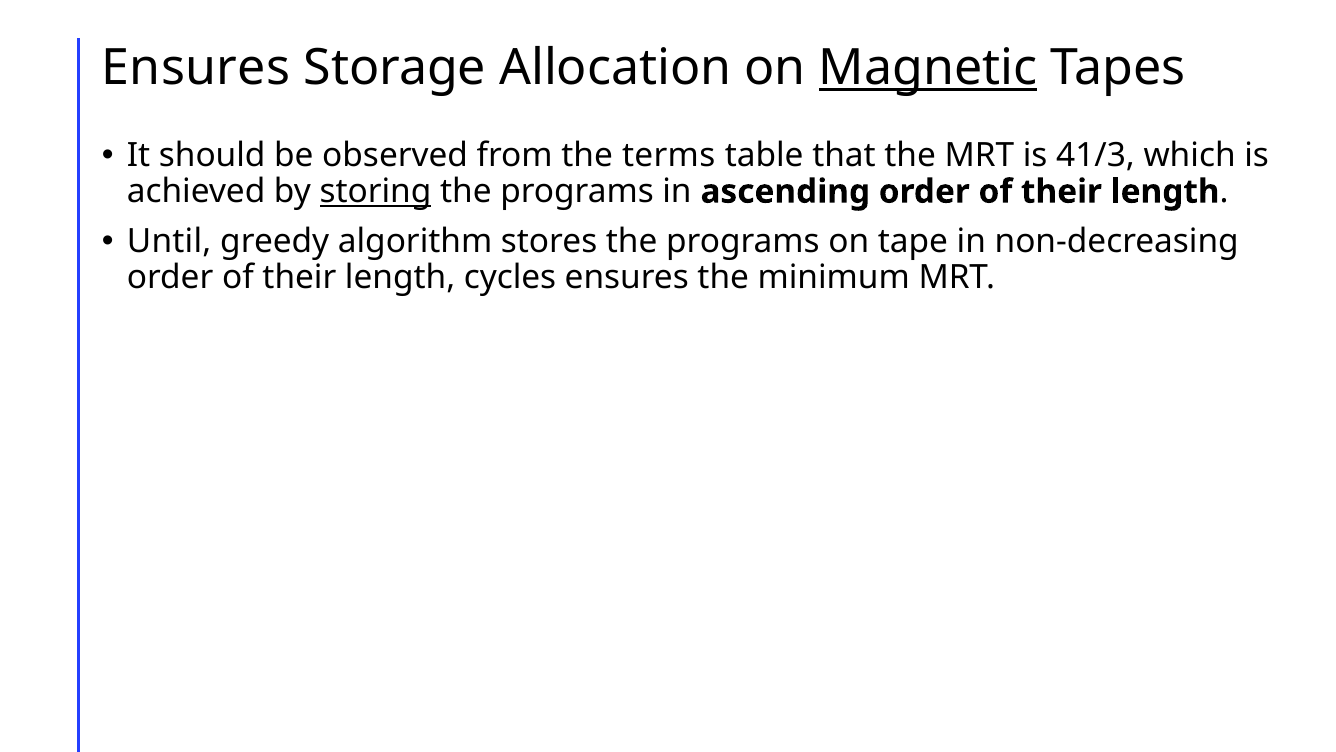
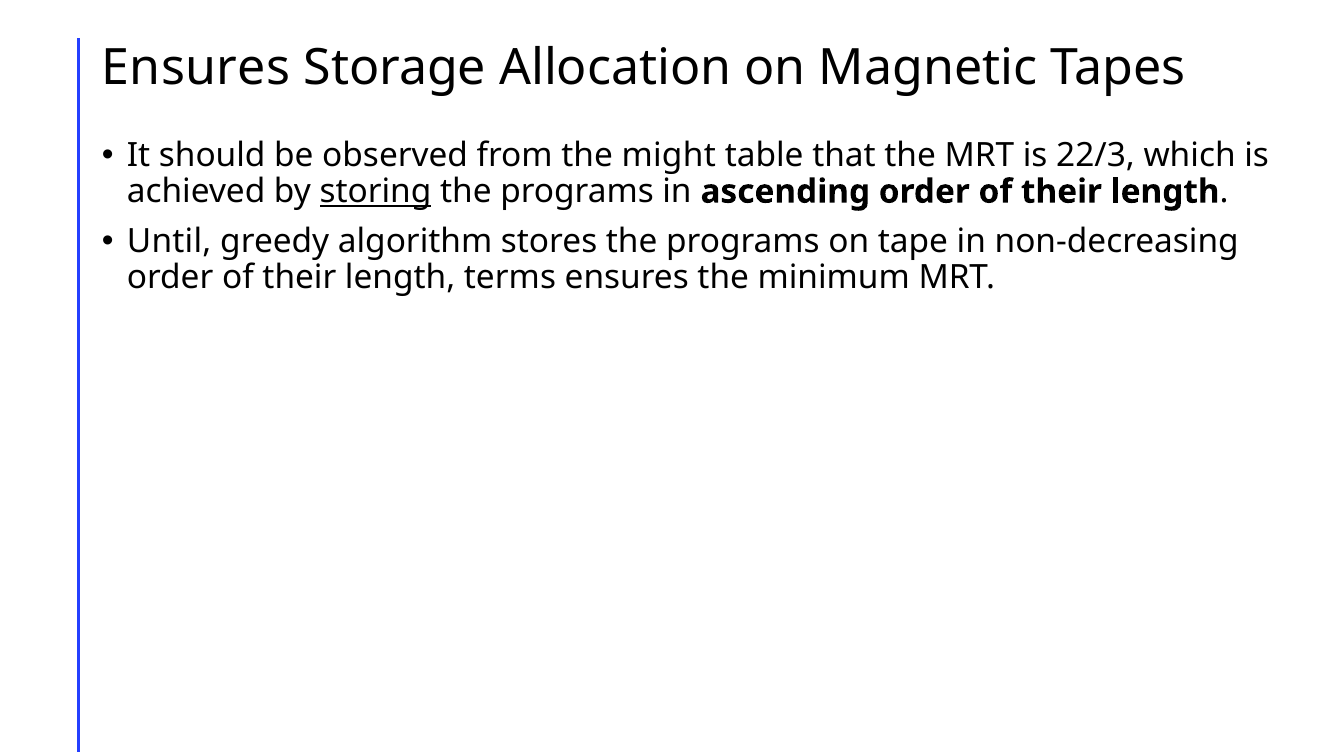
Magnetic underline: present -> none (928, 68)
terms: terms -> might (669, 156)
41/3: 41/3 -> 22/3 (1096, 156)
cycles: cycles -> terms (510, 278)
